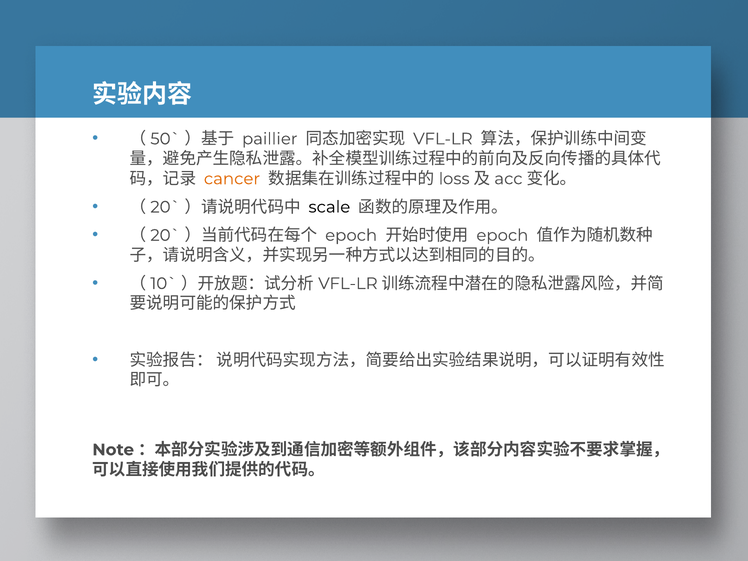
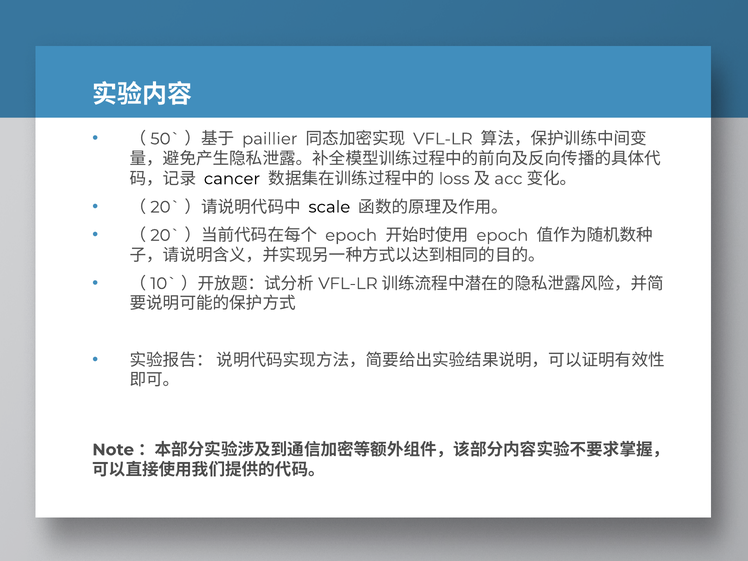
cancer colour: orange -> black (232, 179)
